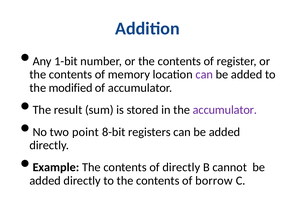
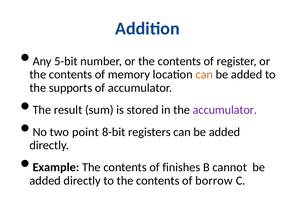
1-bit: 1-bit -> 5-bit (66, 61)
can colour: purple -> orange (204, 75)
modified: modified -> supports (71, 88)
of directly: directly -> finishes (181, 168)
